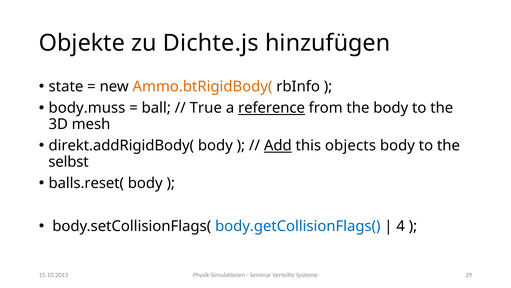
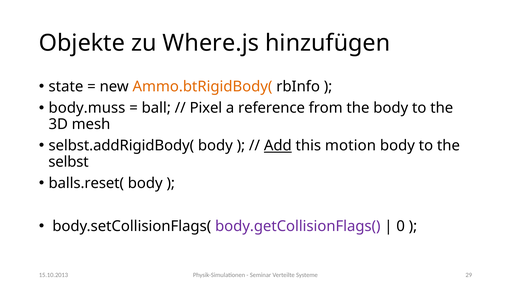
Dichte.js: Dichte.js -> Where.js (211, 43)
True: True -> Pixel (206, 108)
reference underline: present -> none (272, 108)
direkt.addRigidBody(: direkt.addRigidBody( -> selbst.addRigidBody( (121, 145)
objects: objects -> motion (350, 145)
body.getCollisionFlags( colour: blue -> purple (298, 226)
4: 4 -> 0 (401, 226)
